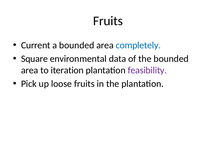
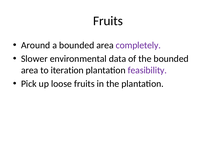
Current: Current -> Around (36, 45)
completely colour: blue -> purple (138, 45)
Square: Square -> Slower (34, 59)
